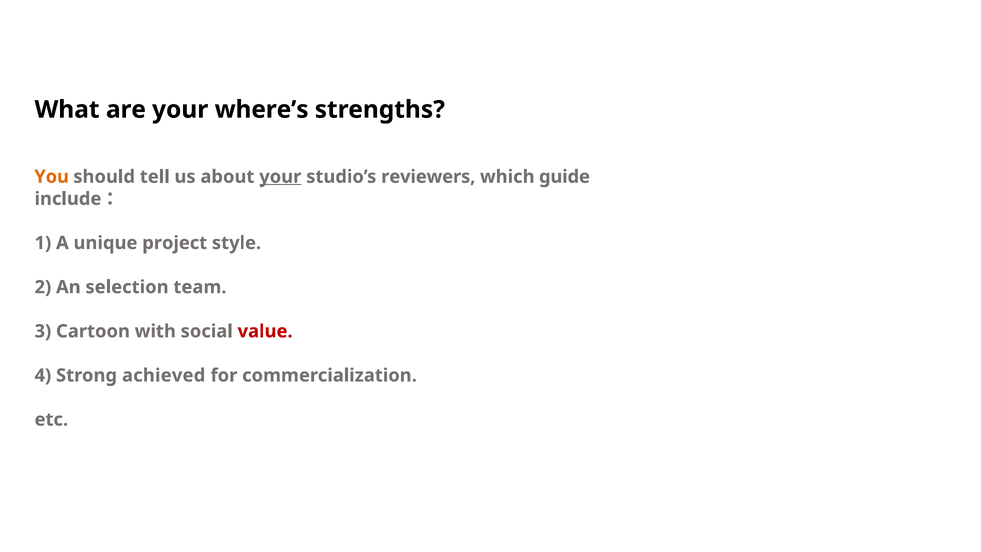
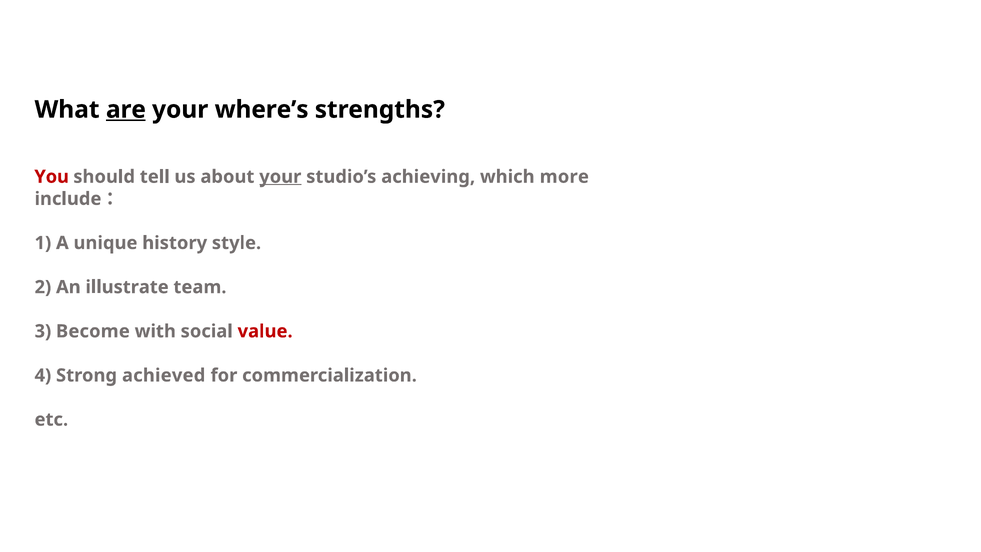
are underline: none -> present (126, 110)
You colour: orange -> red (52, 177)
reviewers: reviewers -> achieving (428, 177)
guide: guide -> more (564, 177)
project: project -> history (175, 243)
selection: selection -> illustrate (127, 287)
Cartoon: Cartoon -> Become (93, 331)
